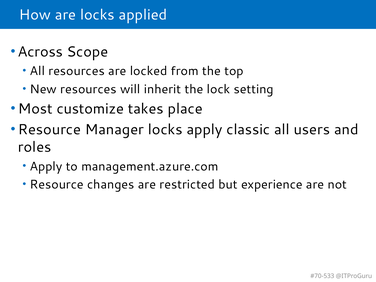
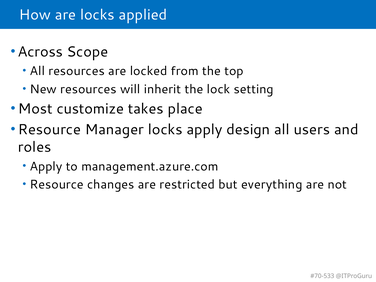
classic: classic -> design (248, 130)
experience: experience -> everything (272, 185)
